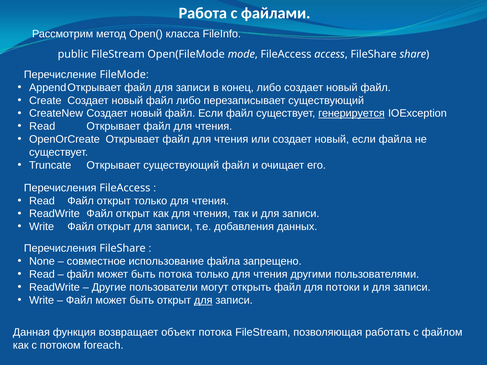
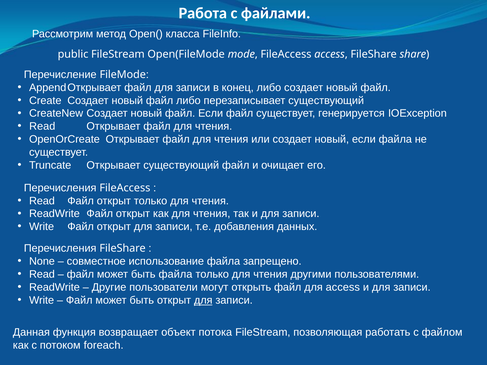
генерируется underline: present -> none (351, 114)
быть потока: потока -> файла (176, 274)
для потоки: потоки -> access (343, 287)
